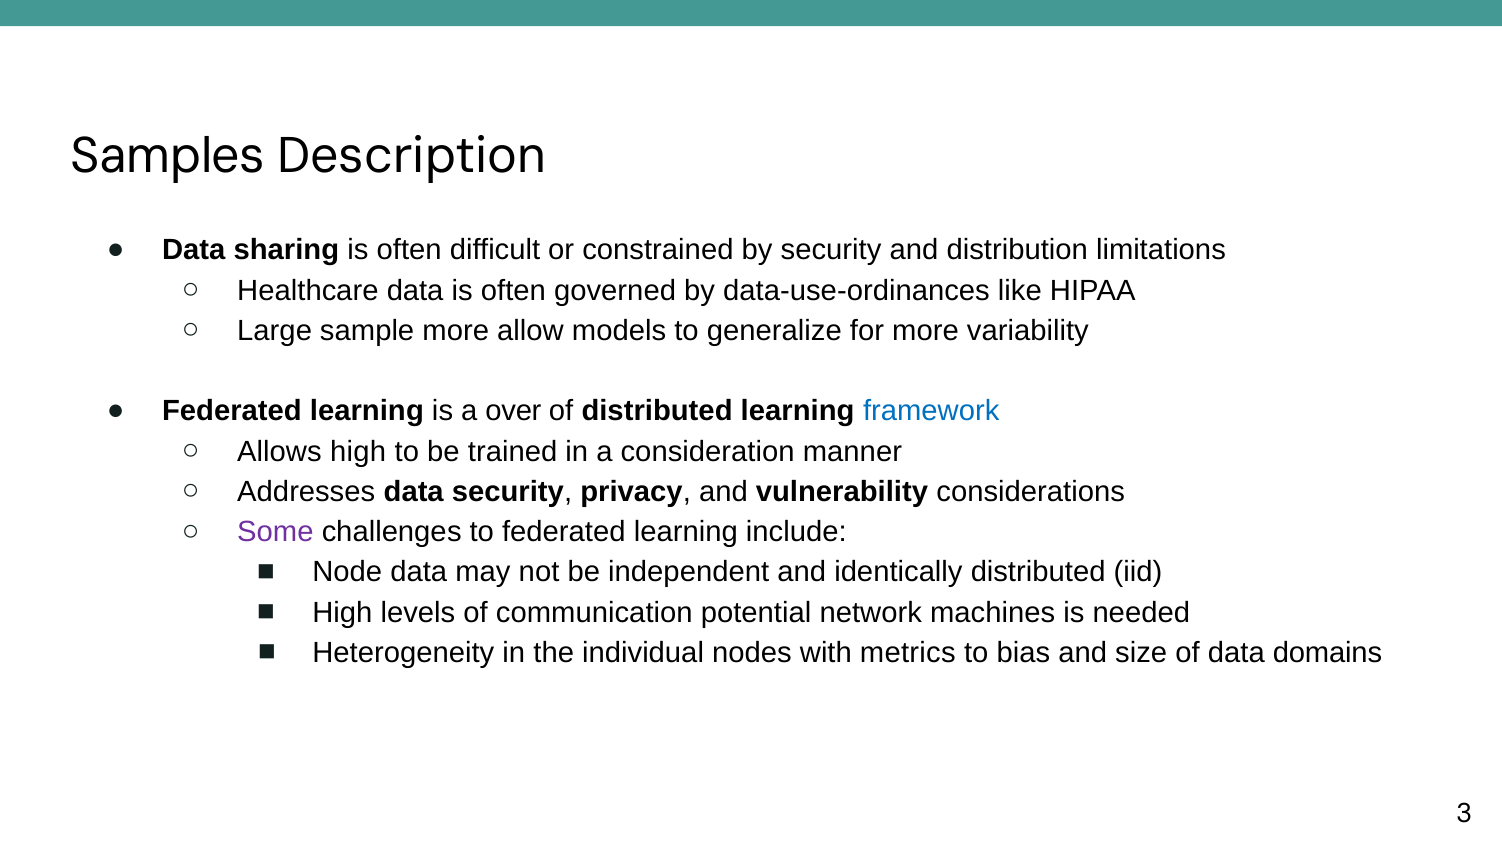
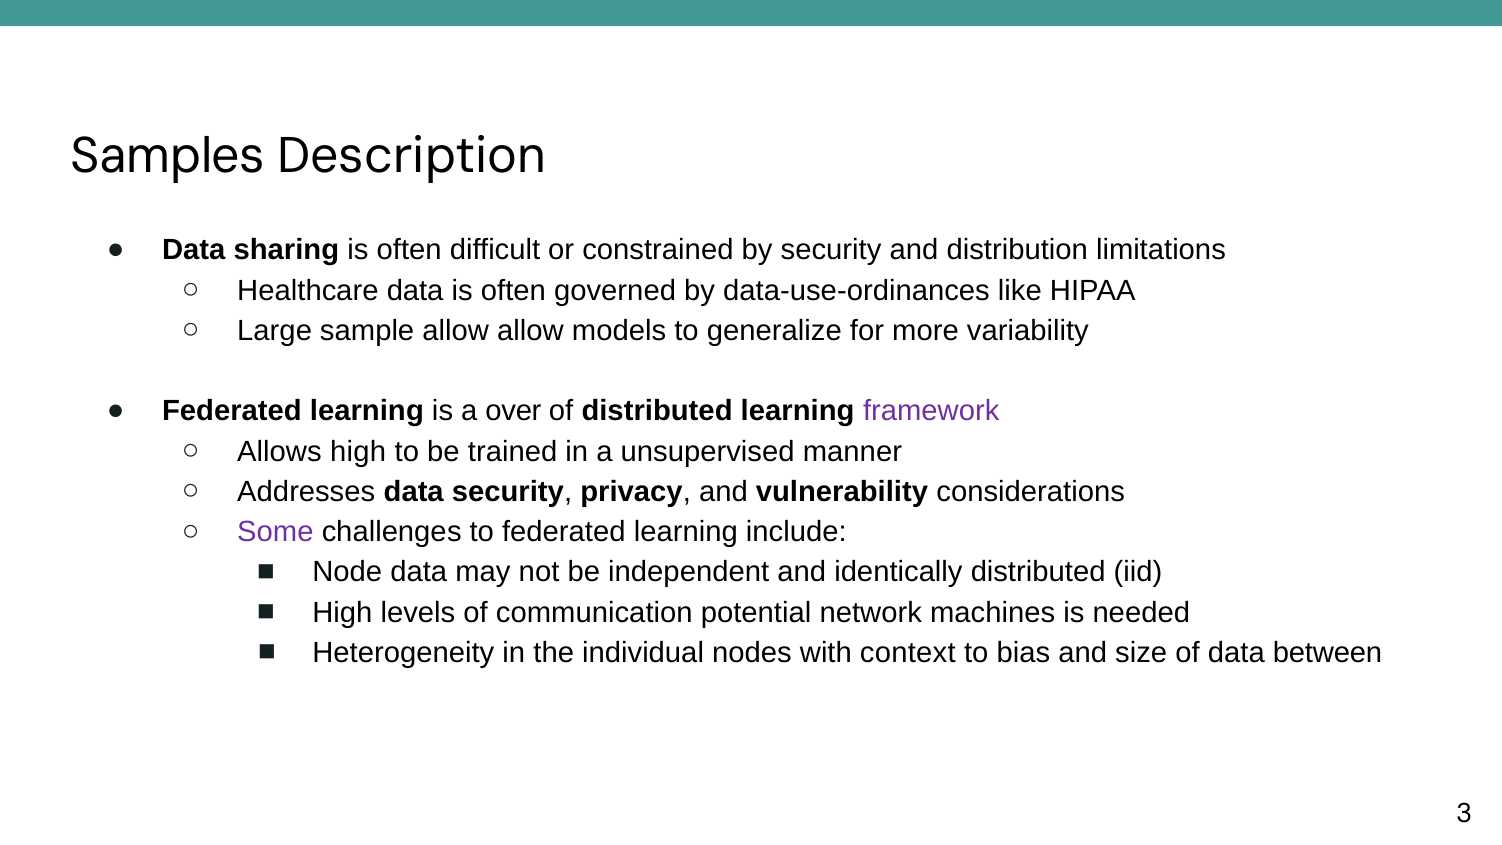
sample more: more -> allow (456, 331)
framework colour: blue -> purple (931, 411)
consideration: consideration -> unsupervised (708, 451)
metrics: metrics -> context (908, 653)
domains: domains -> between (1327, 653)
